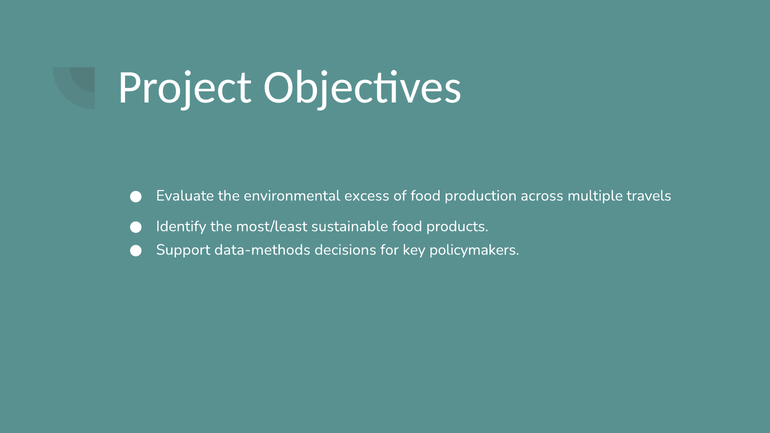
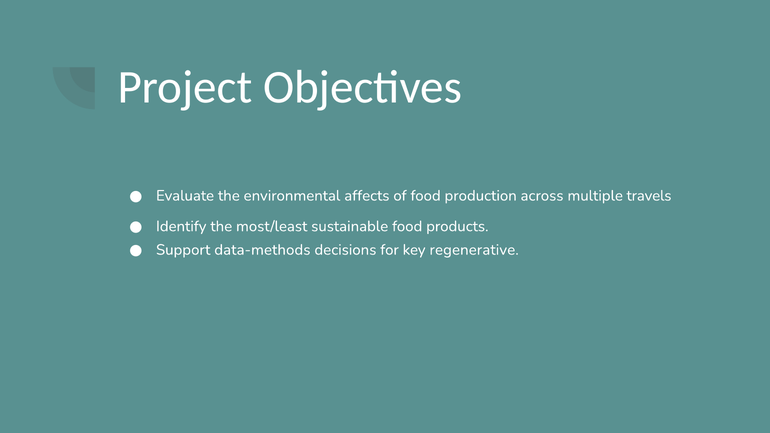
excess: excess -> affects (367, 196)
policymakers: policymakers -> regenerative (474, 250)
